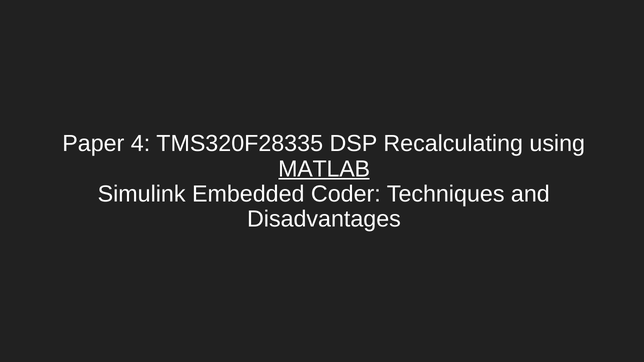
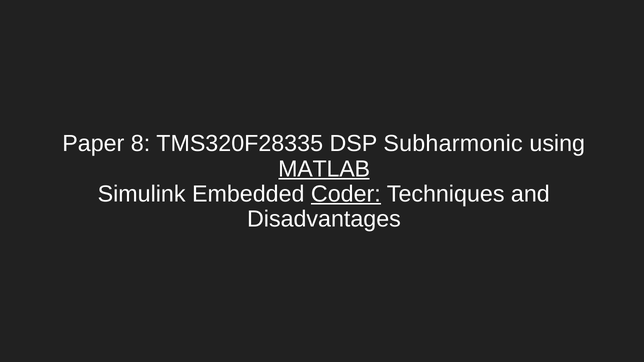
4: 4 -> 8 (141, 144)
Recalculating: Recalculating -> Subharmonic (453, 144)
Coder underline: none -> present (346, 194)
